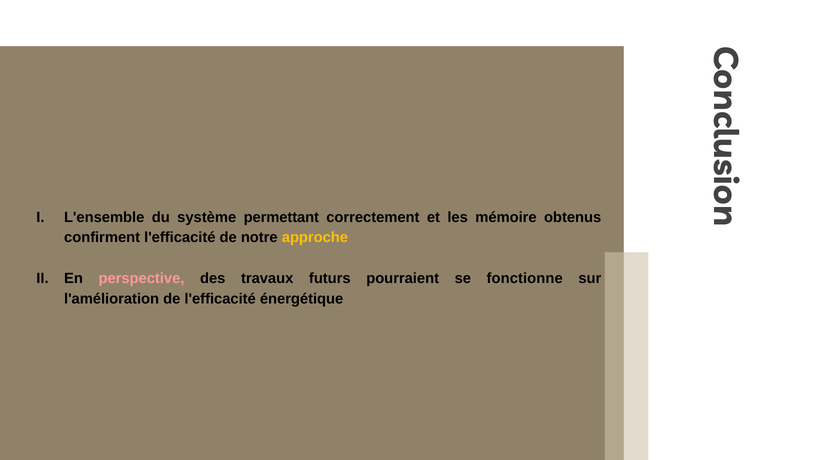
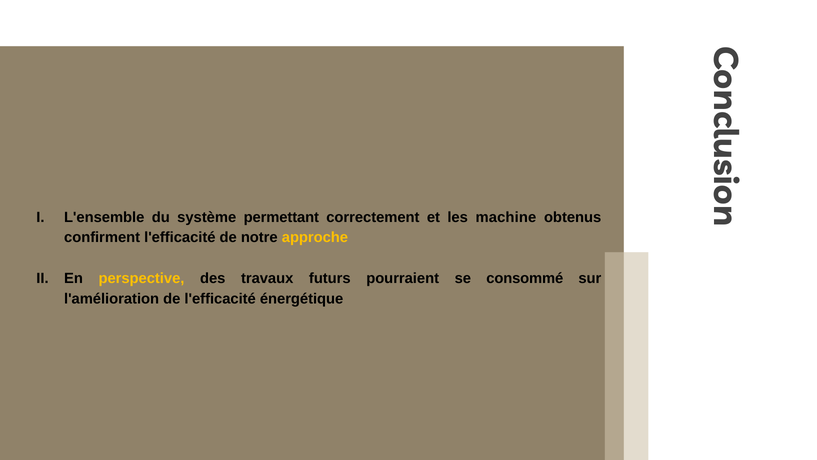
mémoire: mémoire -> machine (506, 217)
perspective colour: pink -> yellow (141, 278)
fonctionne: fonctionne -> consommé (525, 278)
